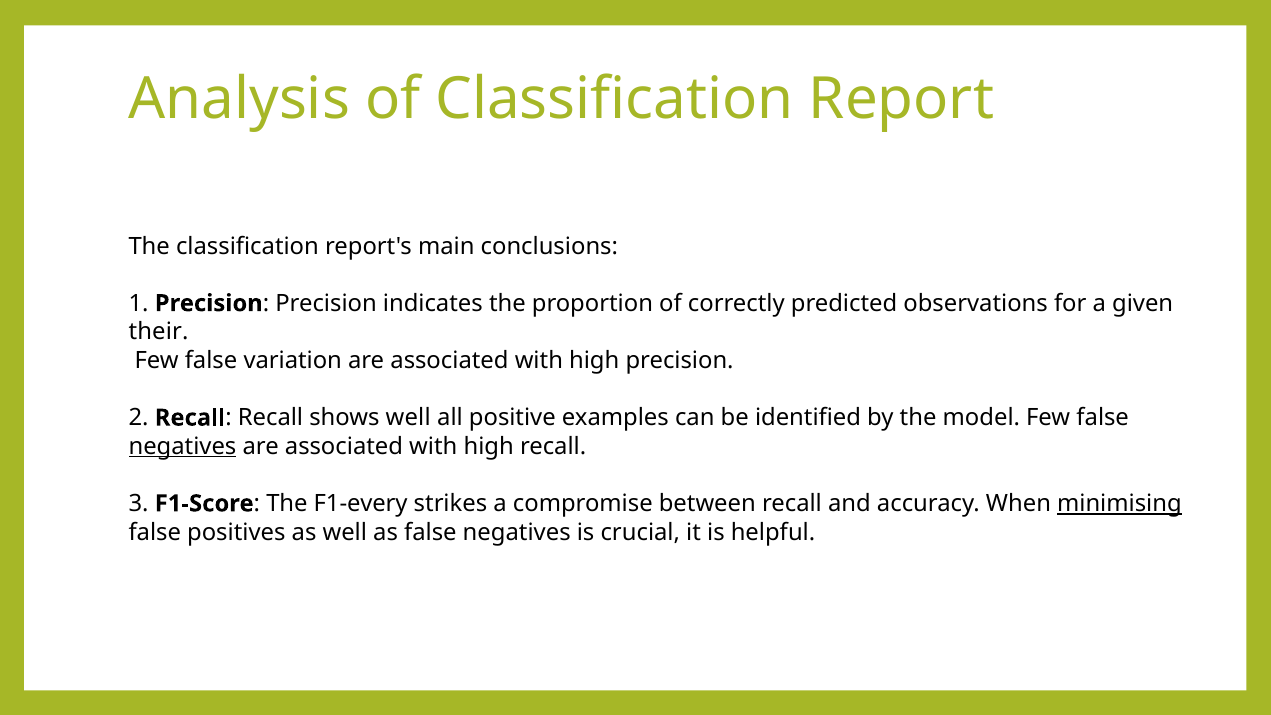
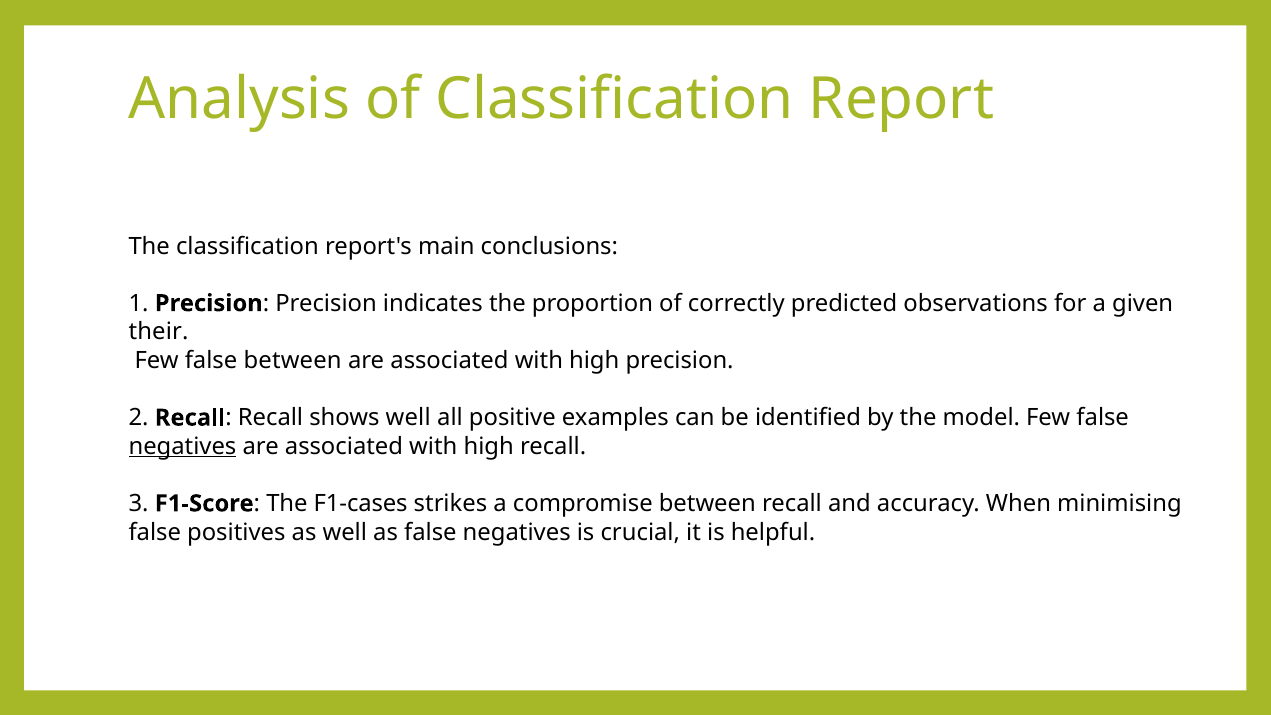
false variation: variation -> between (293, 361)
F1-every: F1-every -> F1-cases (361, 504)
minimising underline: present -> none (1119, 504)
